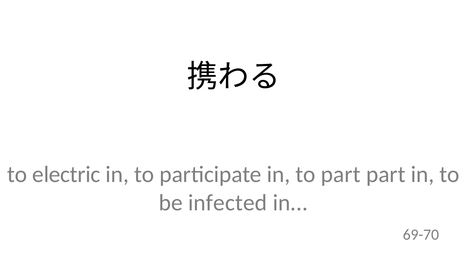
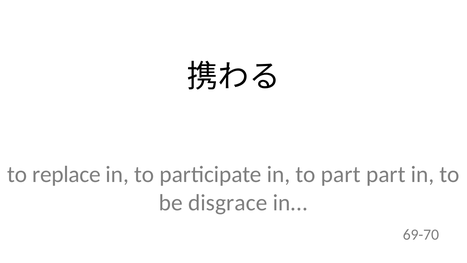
electric: electric -> replace (66, 174)
infected: infected -> disgrace (228, 202)
